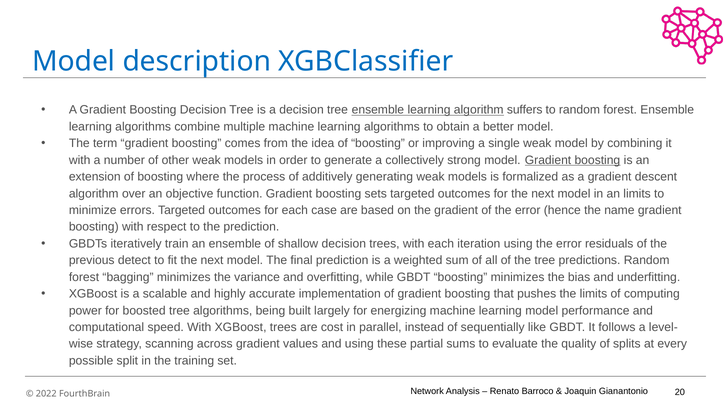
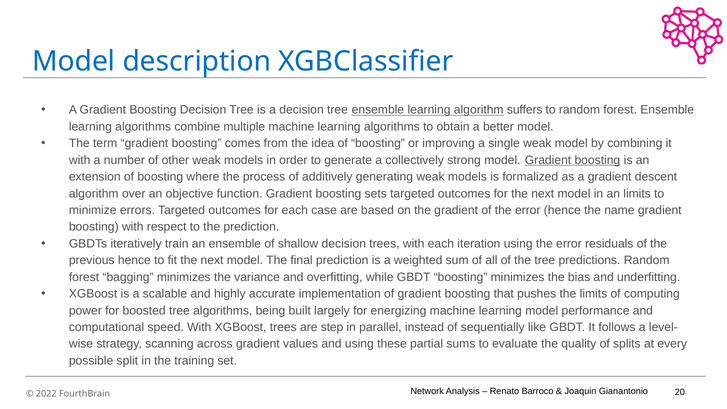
previous detect: detect -> hence (134, 260)
cost: cost -> step (332, 327)
